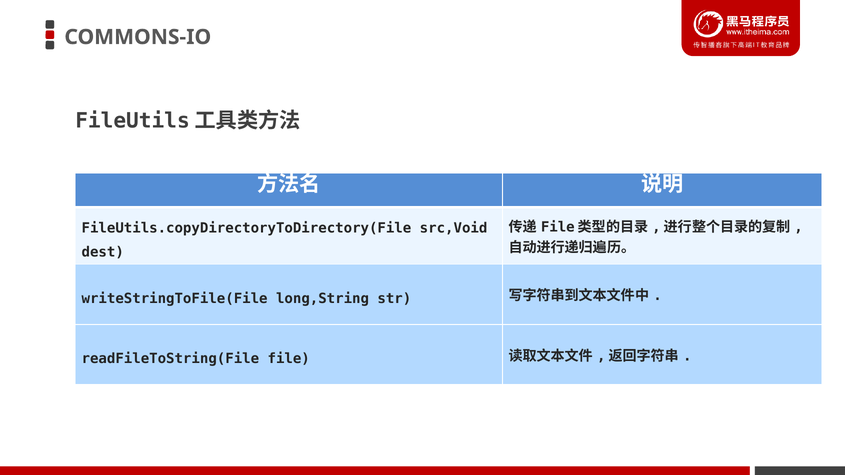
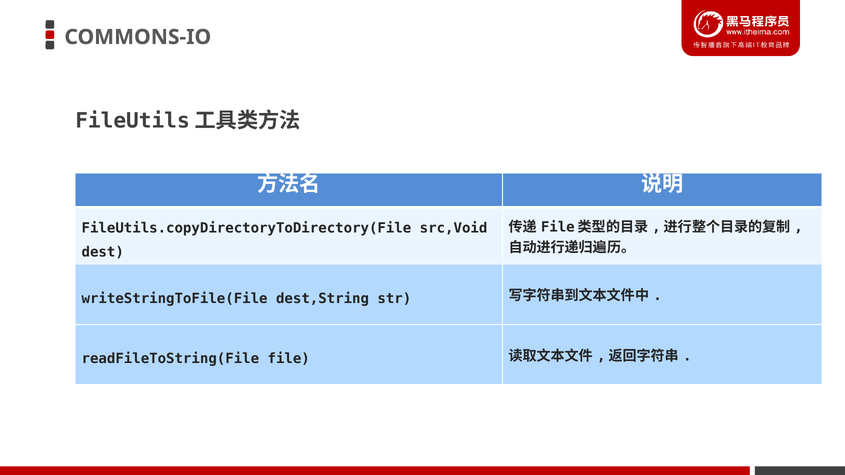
long,String: long,String -> dest,String (323, 299)
